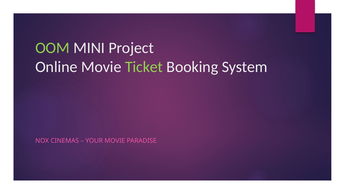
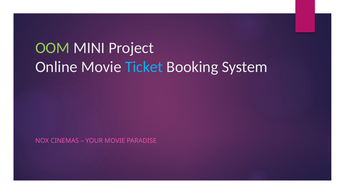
Ticket colour: light green -> light blue (144, 67)
